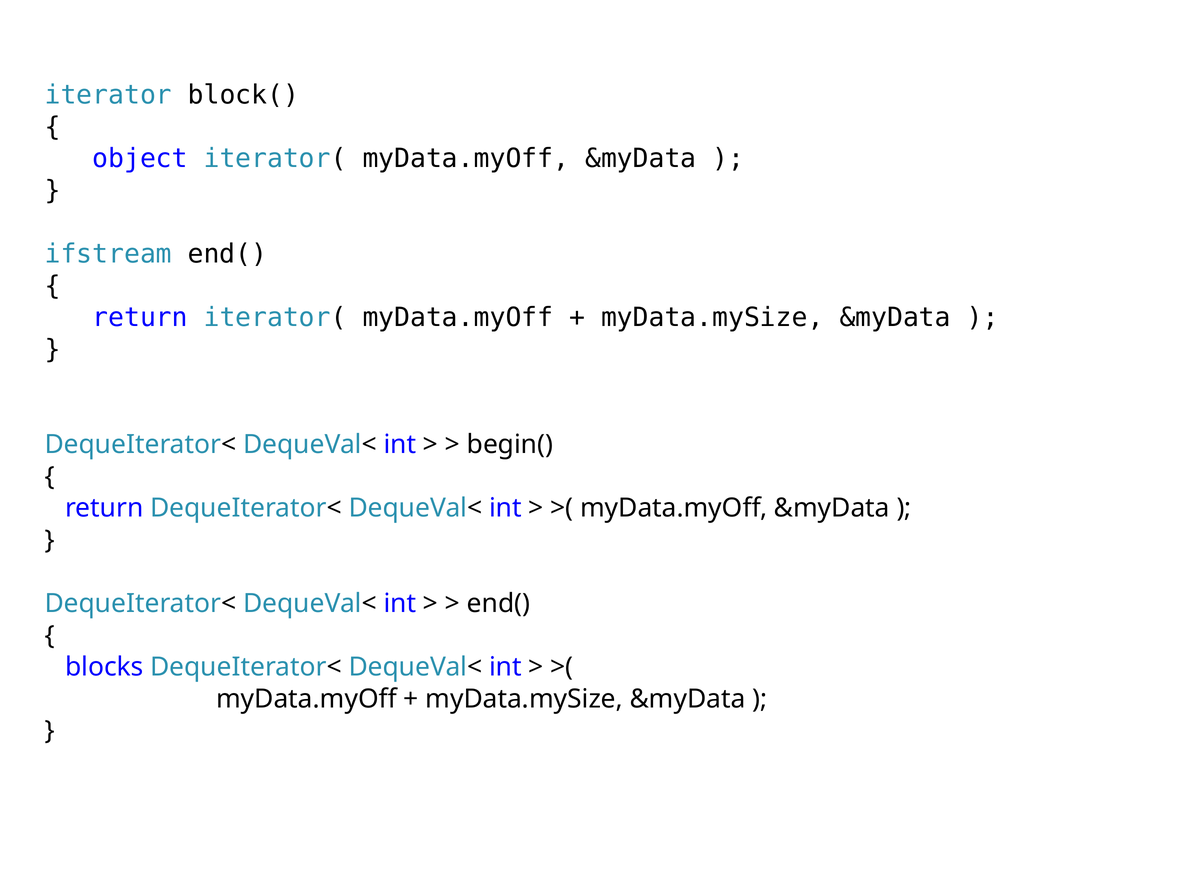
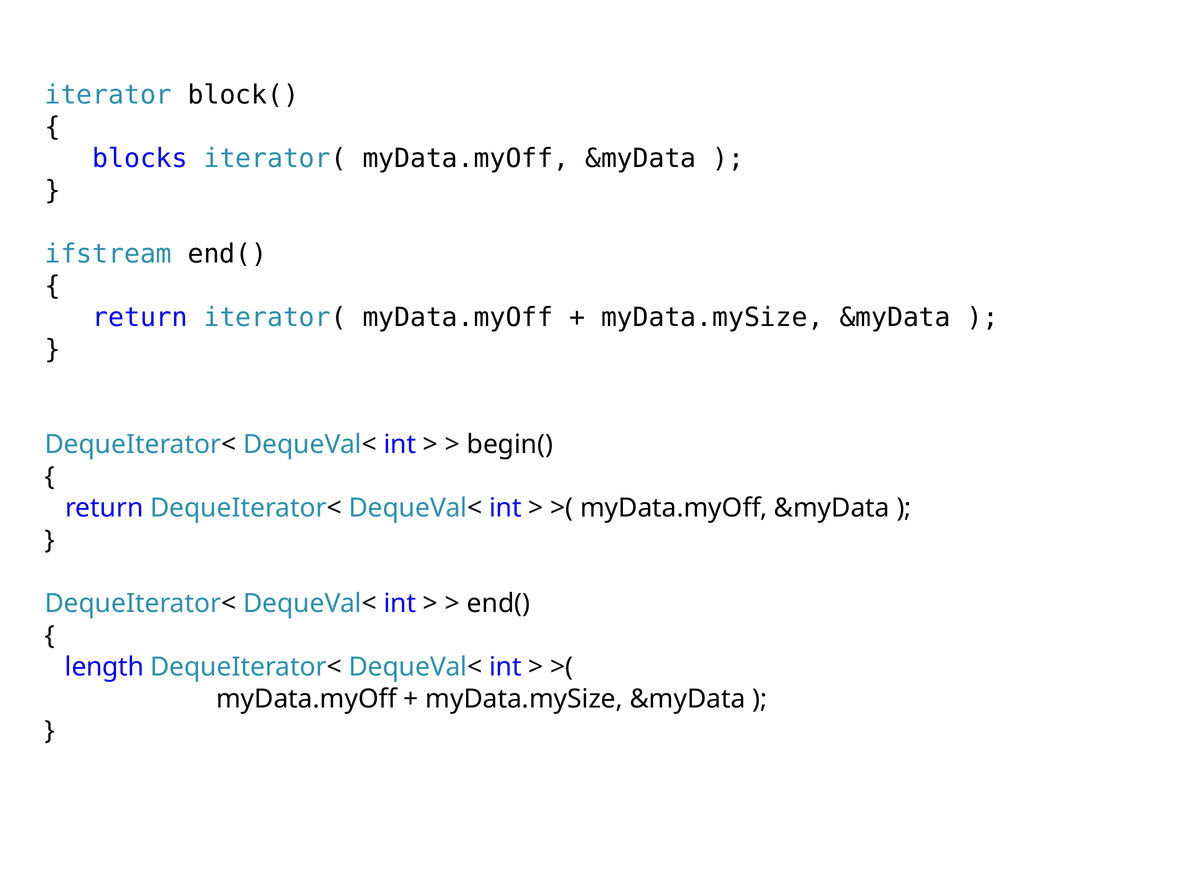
object: object -> blocks (140, 159)
blocks: blocks -> length (104, 667)
